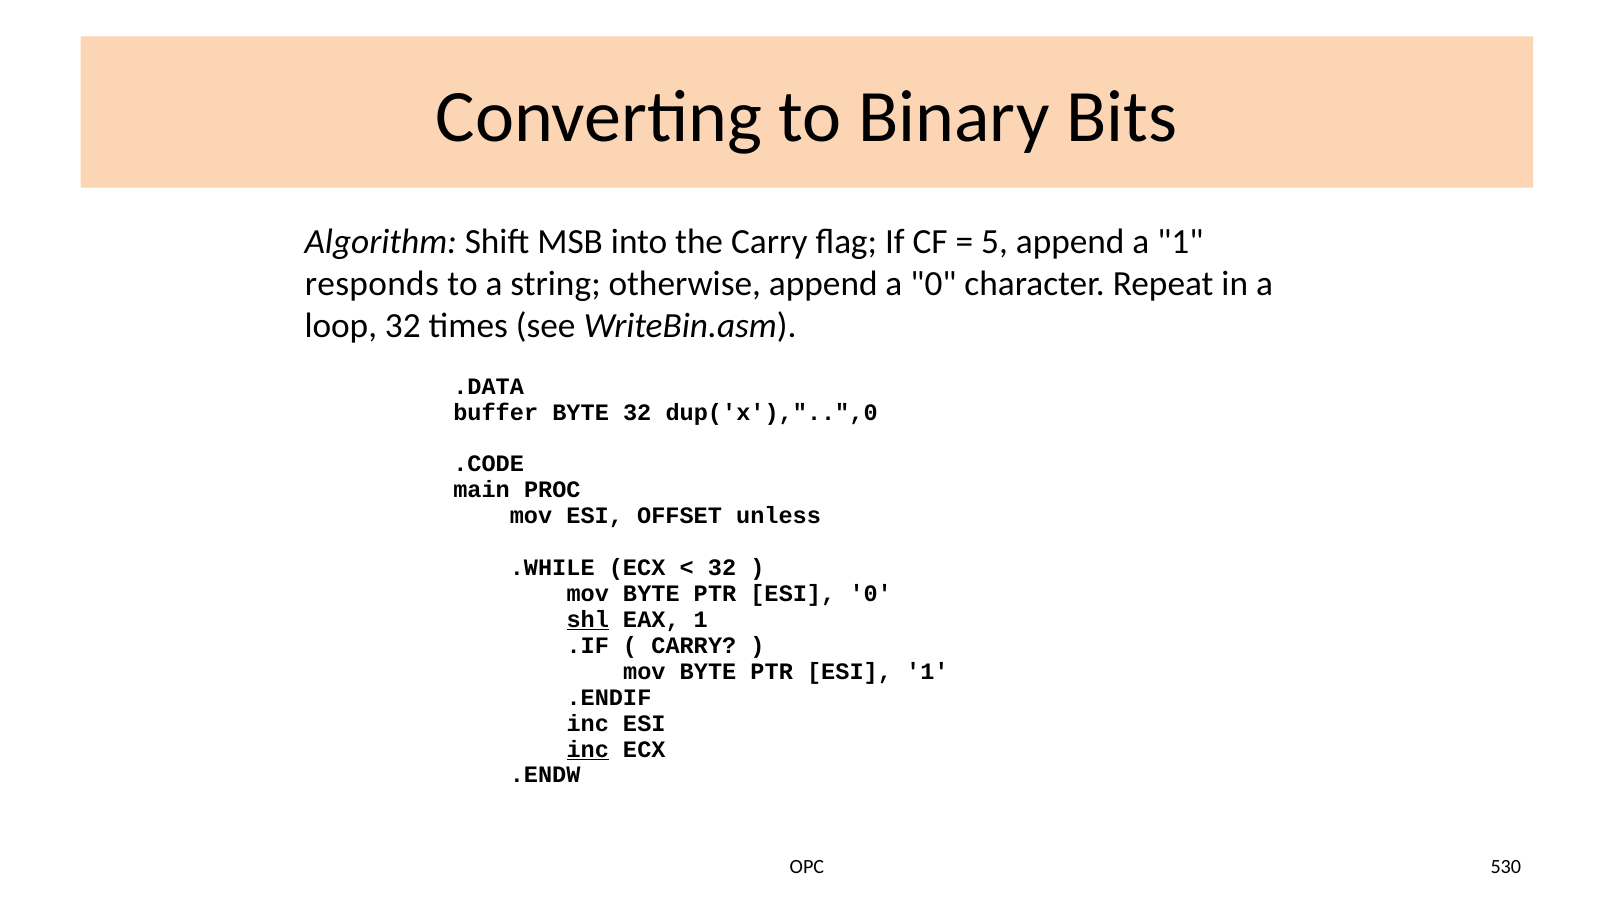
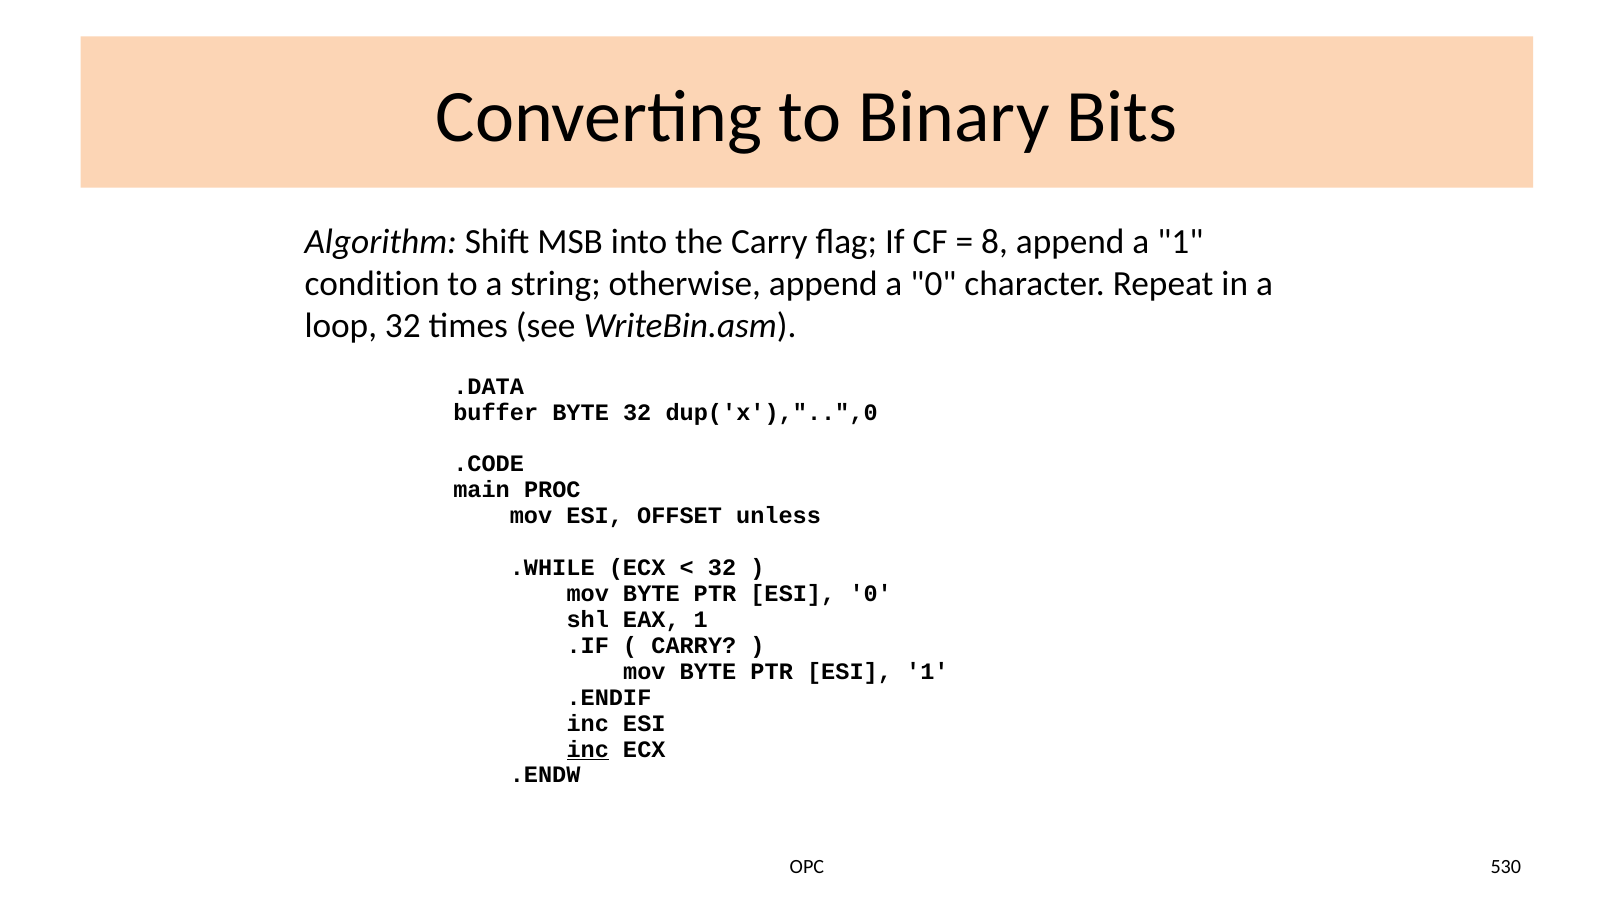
5: 5 -> 8 (995, 241)
responds: responds -> condition (372, 284)
shl underline: present -> none (588, 620)
